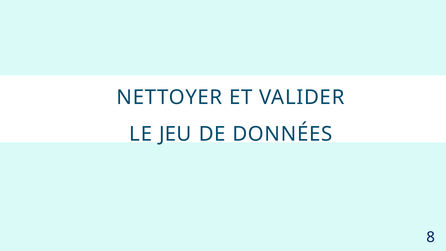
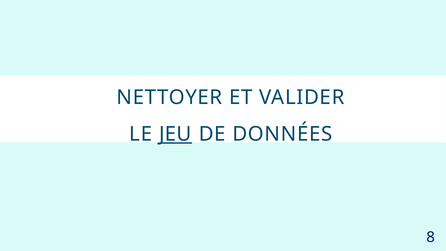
JEU underline: none -> present (175, 134)
